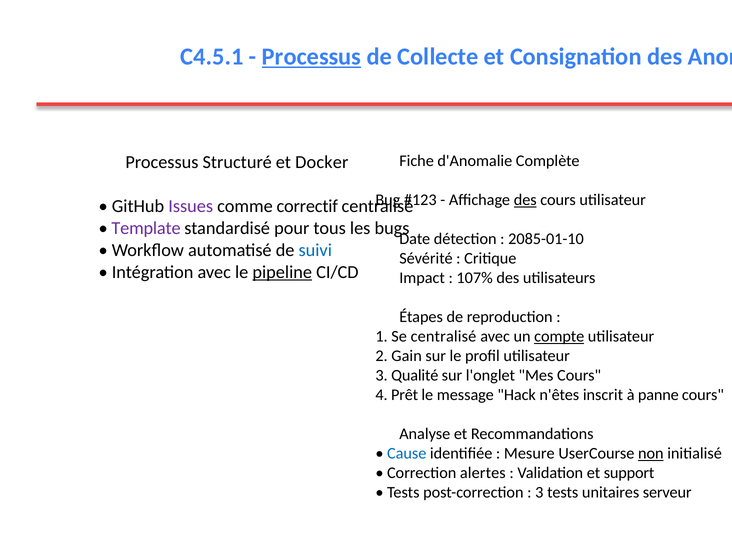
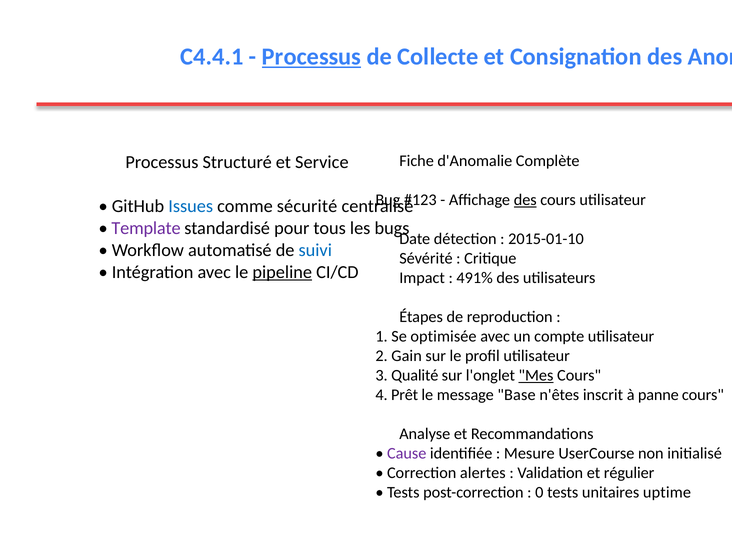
C4.5.1: C4.5.1 -> C4.4.1 (212, 57)
Docker: Docker -> Service (322, 162)
Issues colour: purple -> blue (191, 206)
correctif: correctif -> sécurité (307, 206)
2085-01-10: 2085-01-10 -> 2015-01-10 (546, 239)
107%: 107% -> 491% (475, 278)
Se centralisé: centralisé -> optimisée (444, 336)
compte underline: present -> none (559, 336)
Mes underline: none -> present (536, 375)
Hack: Hack -> Base (517, 395)
Cause colour: blue -> purple (407, 454)
non underline: present -> none (651, 454)
support: support -> régulier (629, 473)
3: 3 -> 0 (539, 493)
serveur: serveur -> uptime (667, 493)
